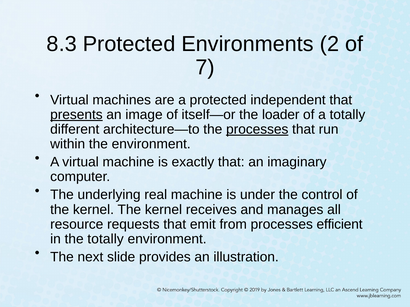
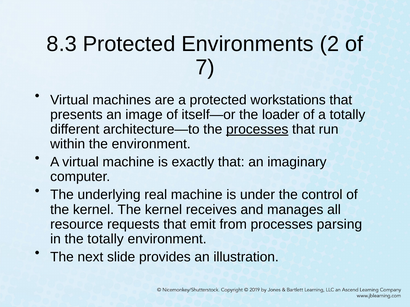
independent: independent -> workstations (288, 100)
presents underline: present -> none (76, 115)
efficient: efficient -> parsing (339, 225)
